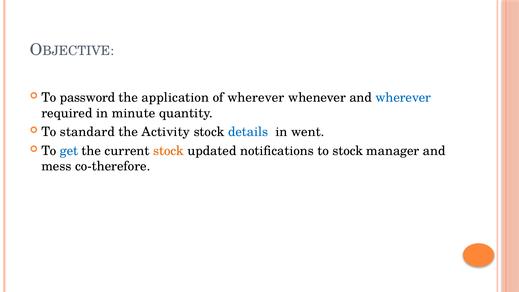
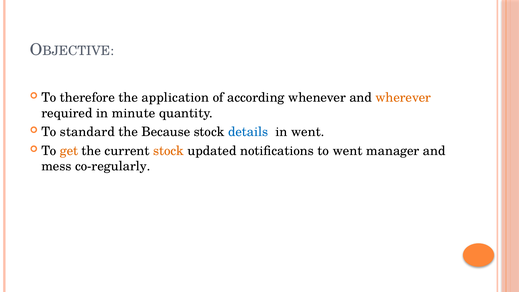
password: password -> therefore (87, 98)
of wherever: wherever -> according (256, 98)
wherever colour: blue -> orange (403, 98)
Activity: Activity -> Because (166, 132)
get colour: blue -> orange (69, 151)
to stock: stock -> went (348, 151)
co-therefore: co-therefore -> co-regularly (113, 166)
